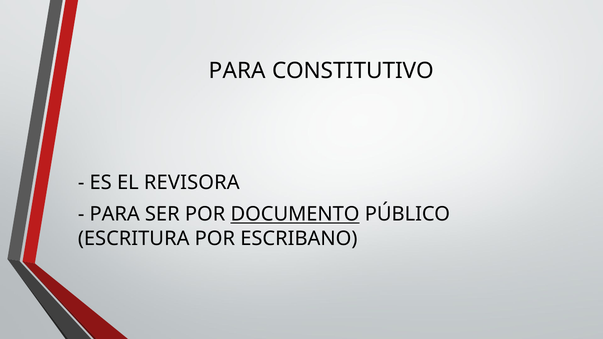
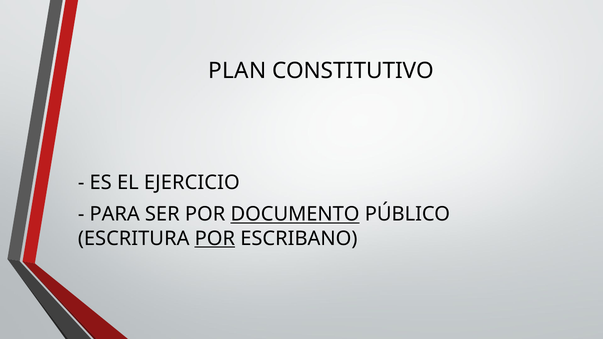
PARA: PARA -> PLAN (237, 71)
REVISORA: REVISORA -> EJERCICIO (192, 182)
POR underline: none -> present (215, 239)
